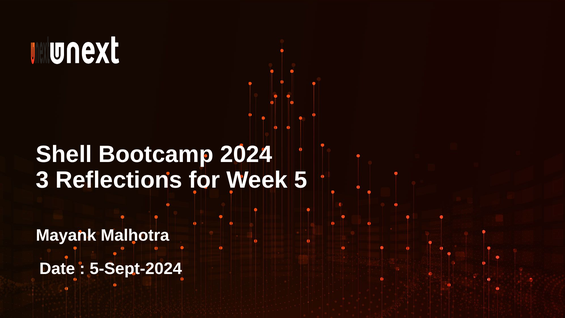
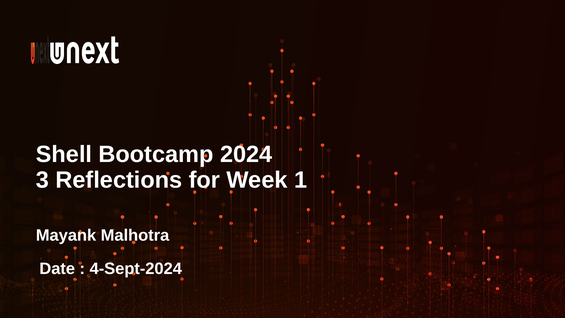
5: 5 -> 1 (301, 180)
5-Sept-2024: 5-Sept-2024 -> 4-Sept-2024 (136, 268)
